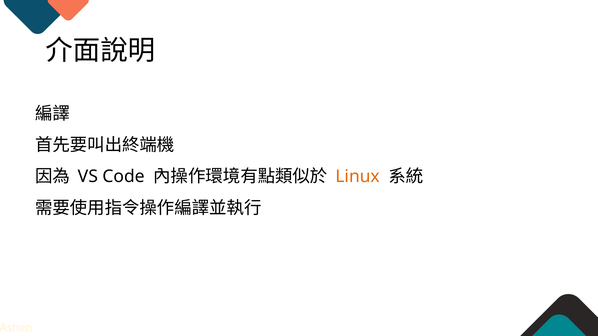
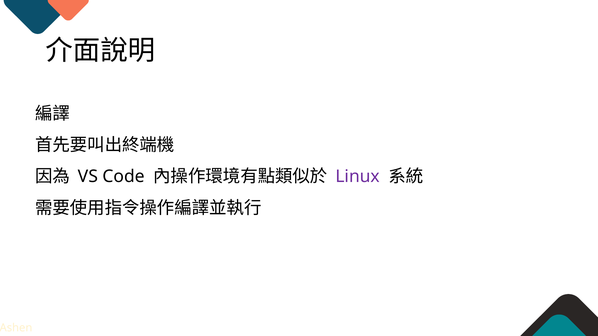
Linux colour: orange -> purple (358, 177)
